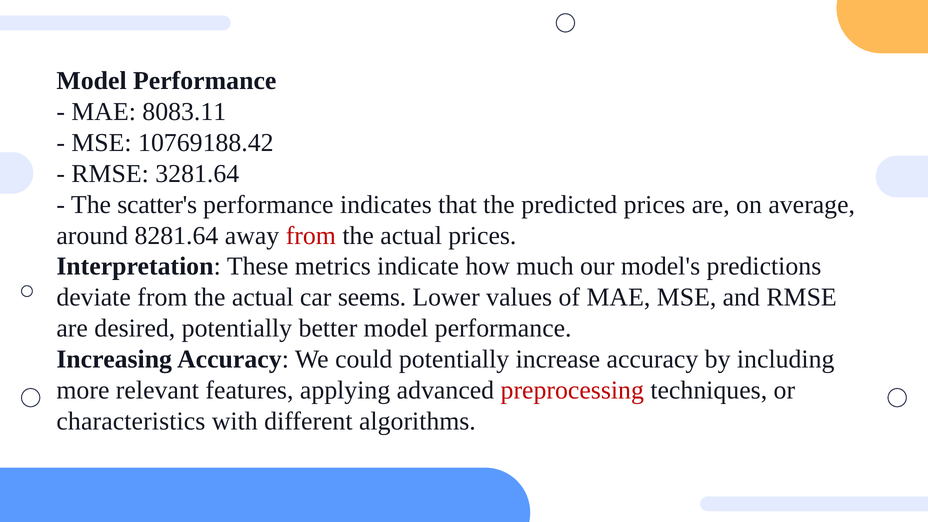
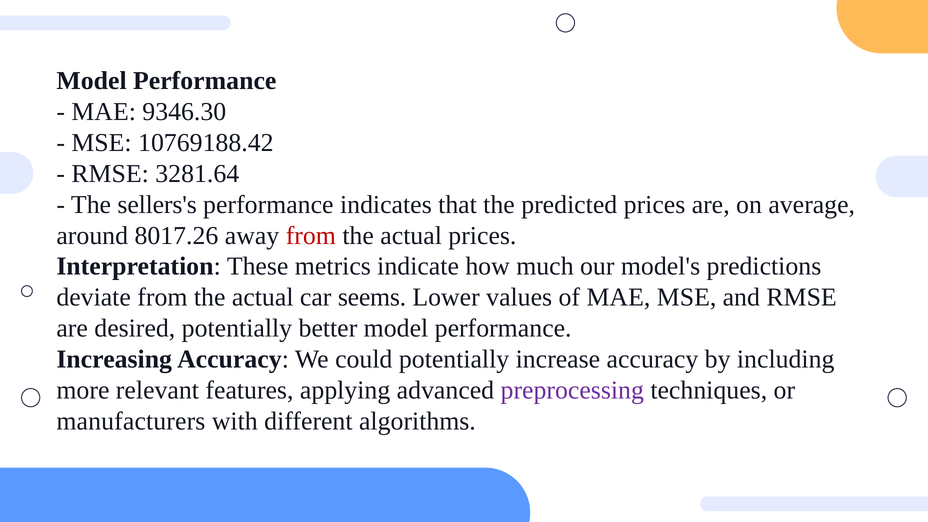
8083.11: 8083.11 -> 9346.30 (184, 112)
scatter's: scatter's -> sellers's (157, 205)
8281.64: 8281.64 -> 8017.26 (176, 236)
preprocessing colour: red -> purple (572, 390)
characteristics: characteristics -> manufacturers (131, 421)
